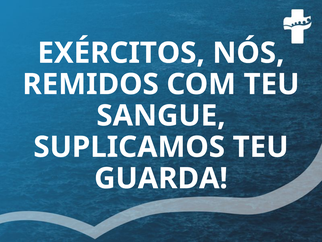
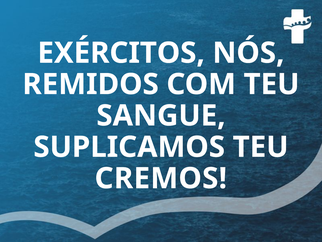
GUARDA: GUARDA -> CREMOS (161, 178)
